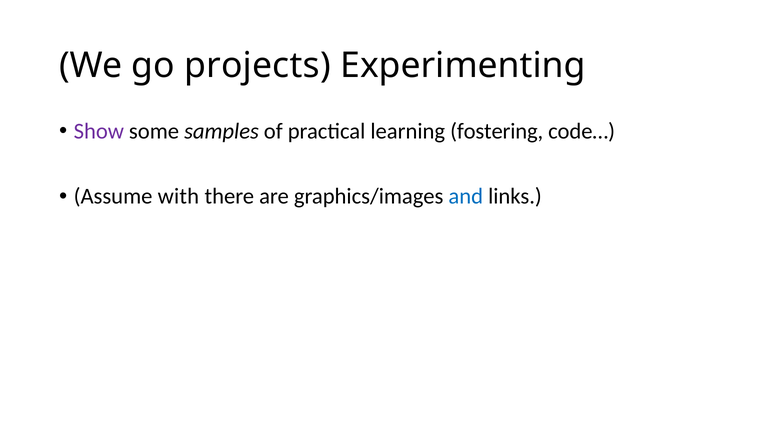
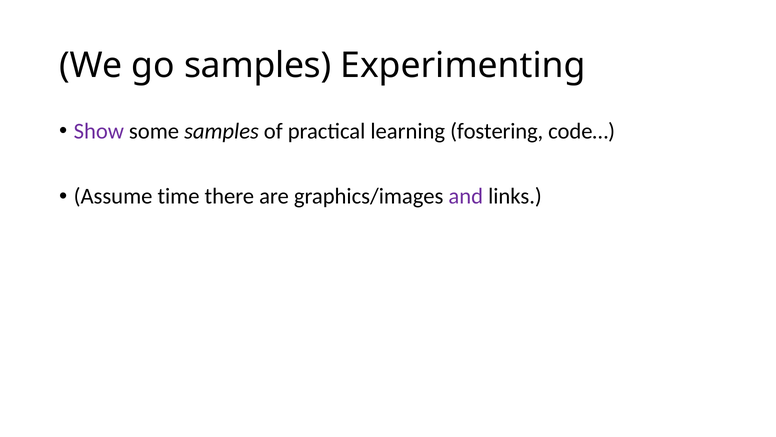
go projects: projects -> samples (258, 65)
with: with -> time (179, 196)
and colour: blue -> purple (466, 196)
